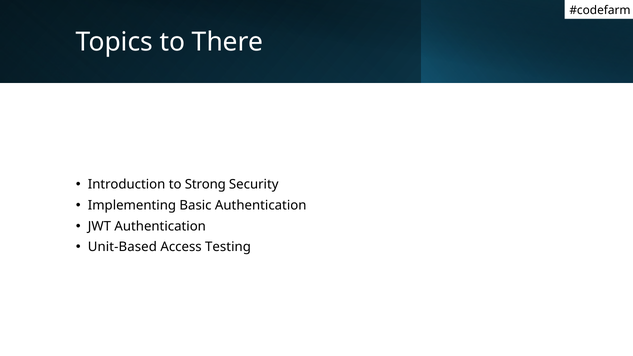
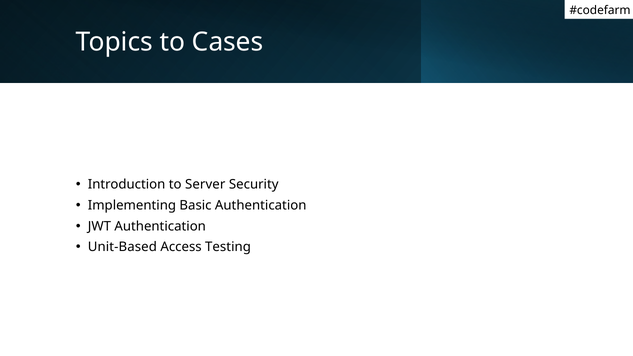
There: There -> Cases (228, 42)
Strong: Strong -> Server (205, 185)
